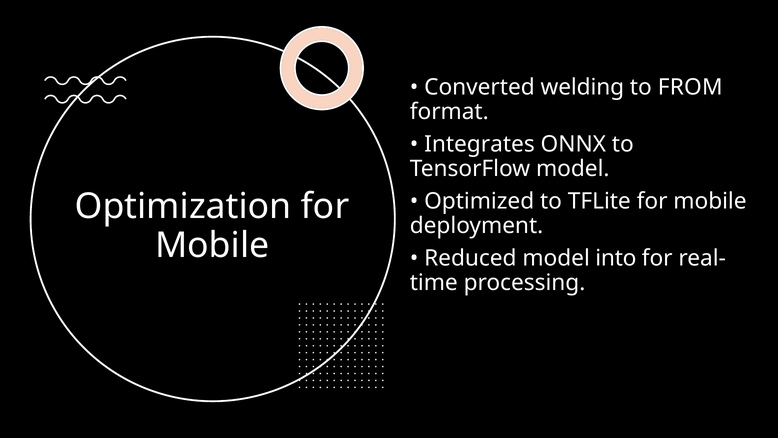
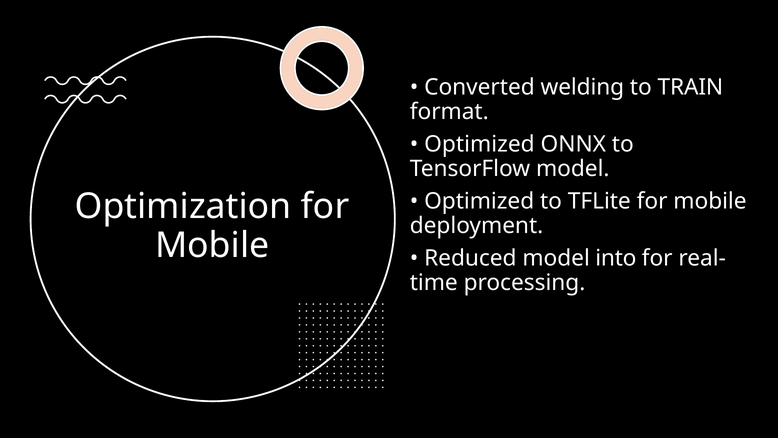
FROM: FROM -> TRAIN (690, 87)
Integrates: Integrates -> Optimized (479, 144)
